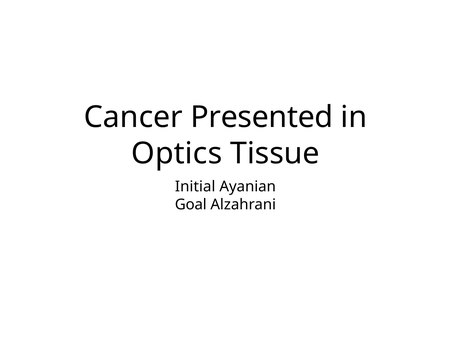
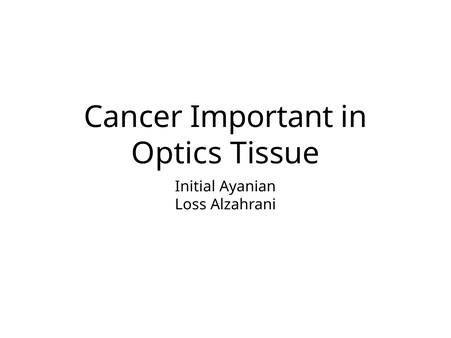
Presented: Presented -> Important (262, 117)
Goal: Goal -> Loss (191, 205)
